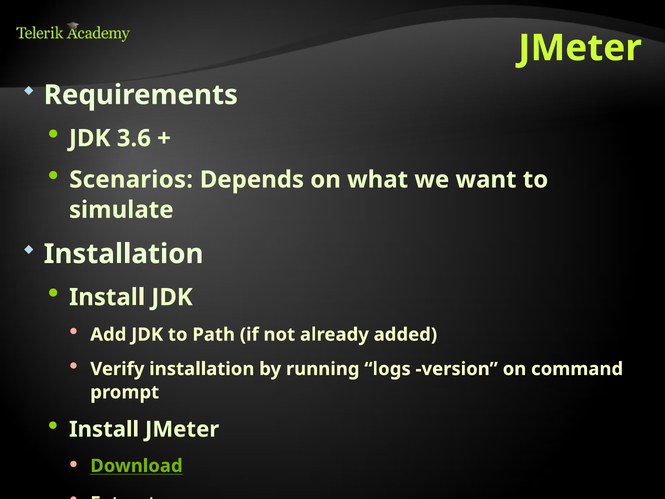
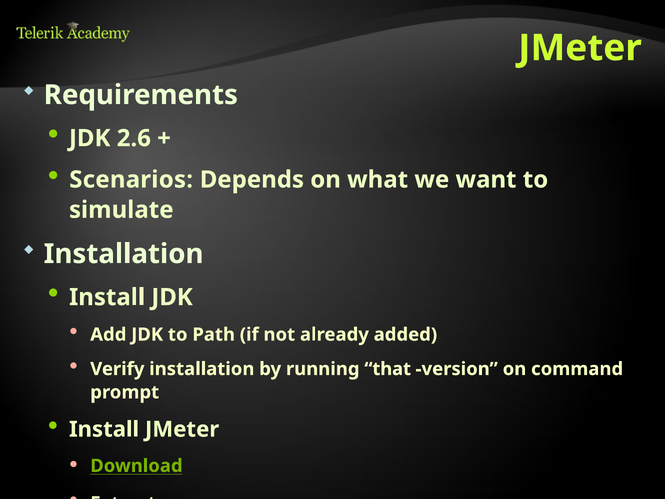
3.6: 3.6 -> 2.6 (134, 138)
logs: logs -> that (388, 369)
